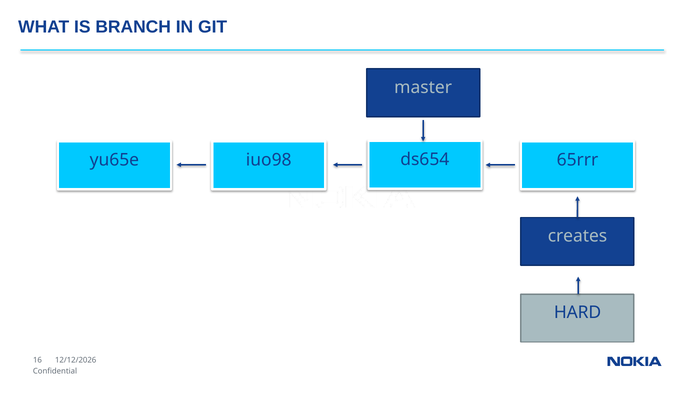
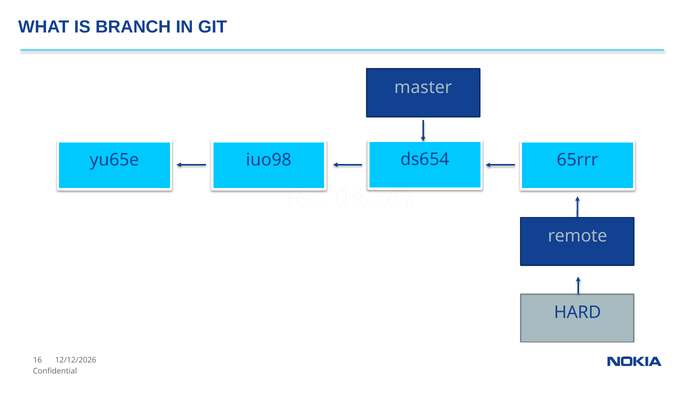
creates: creates -> remote (578, 236)
